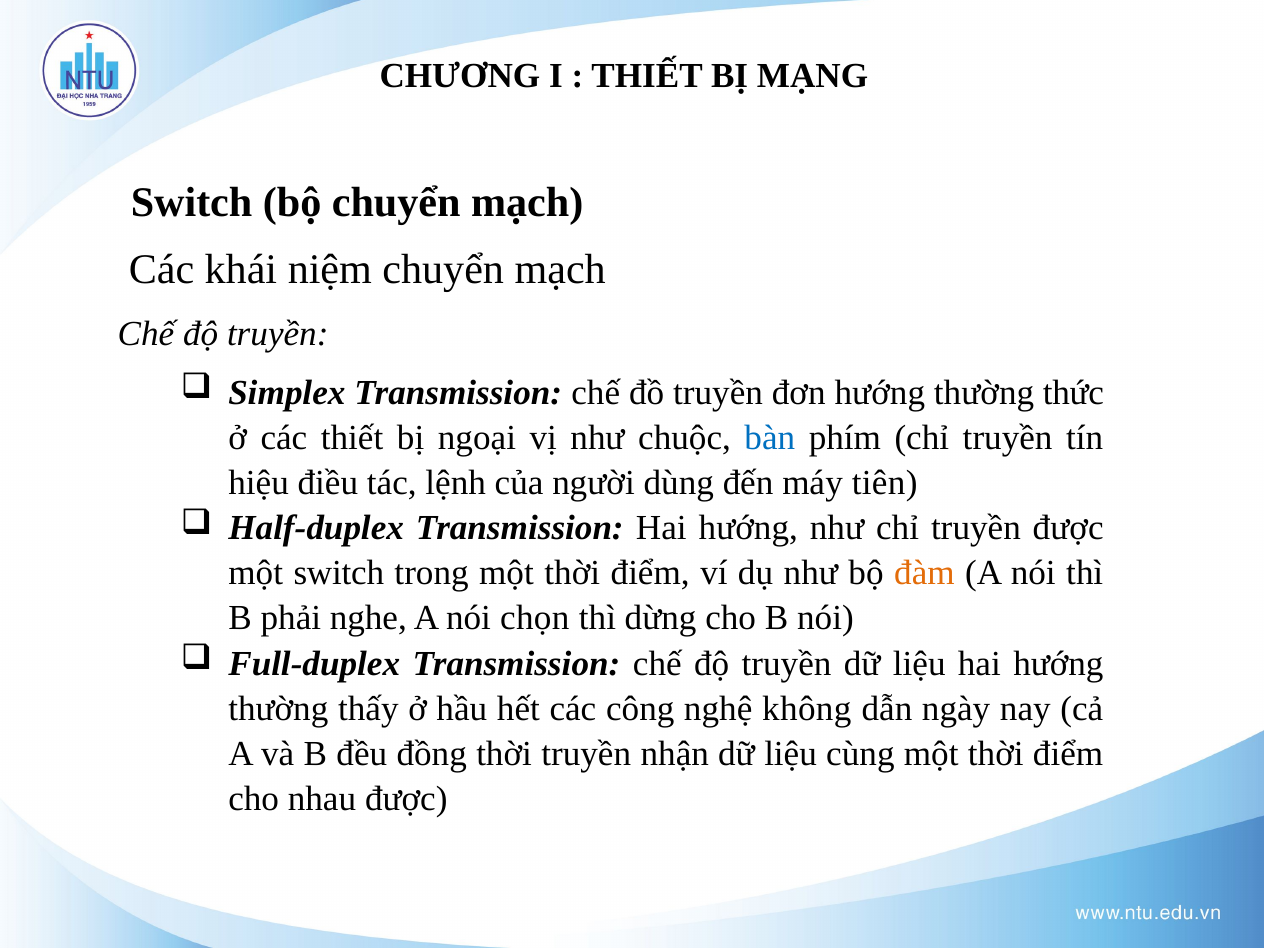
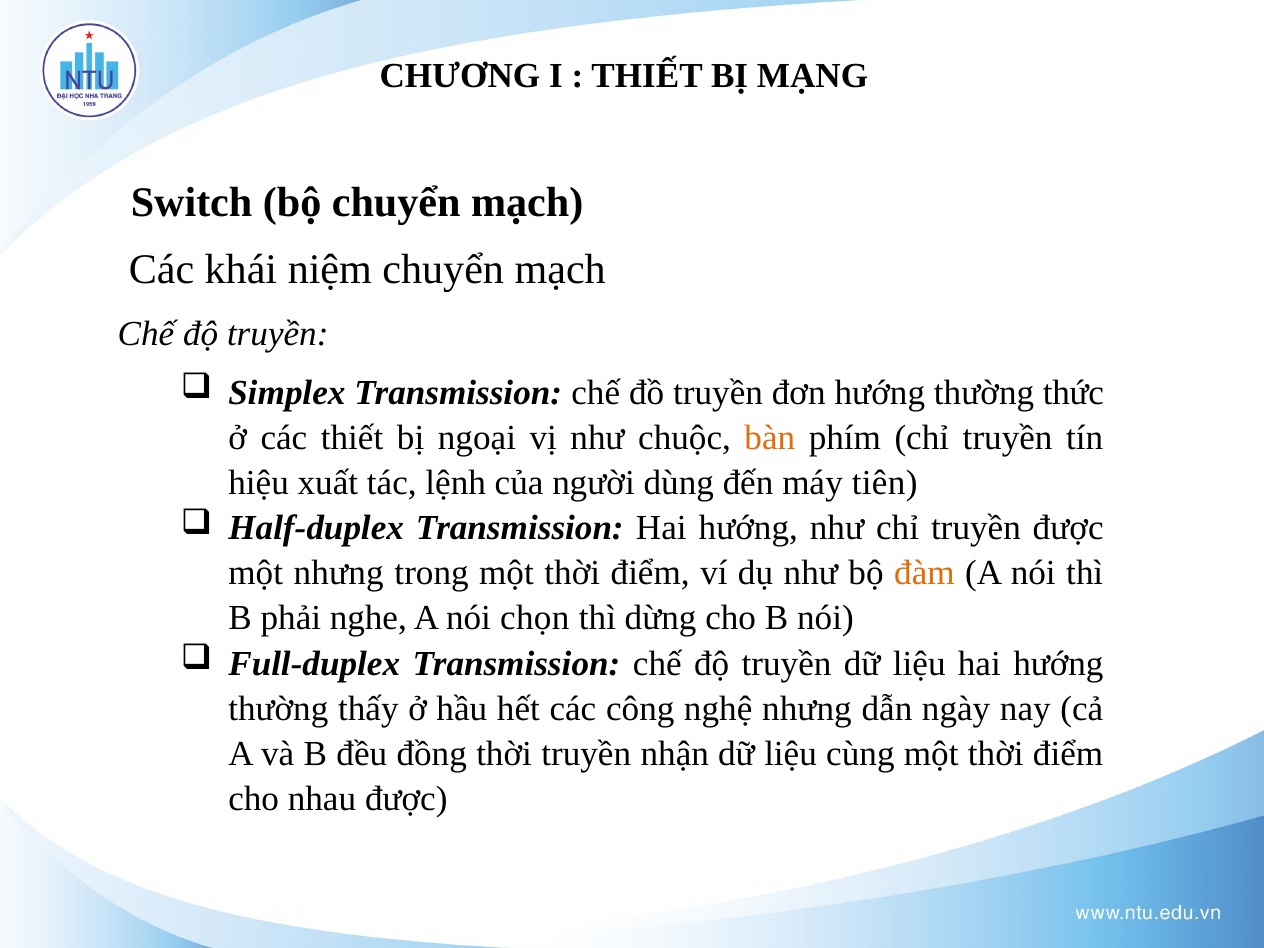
bàn colour: blue -> orange (770, 438)
điều: điều -> xuất (328, 483)
một switch: switch -> nhưng (339, 573)
nghệ không: không -> nhưng (807, 709)
